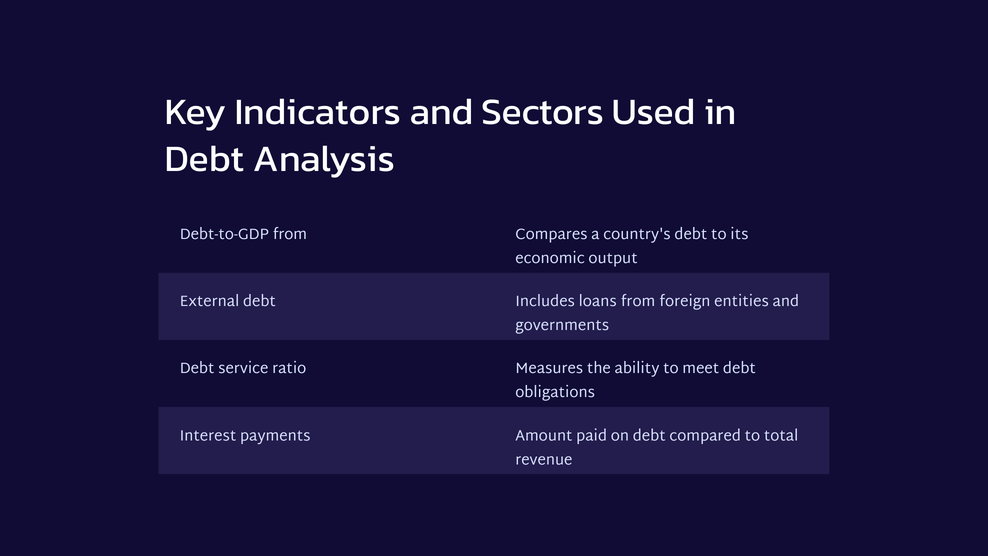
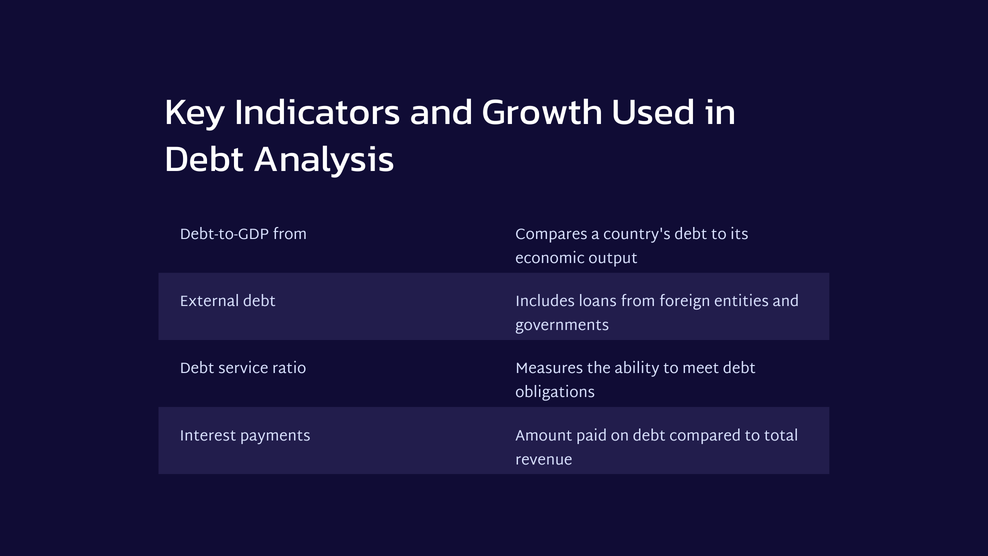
Sectors: Sectors -> Growth (543, 112)
